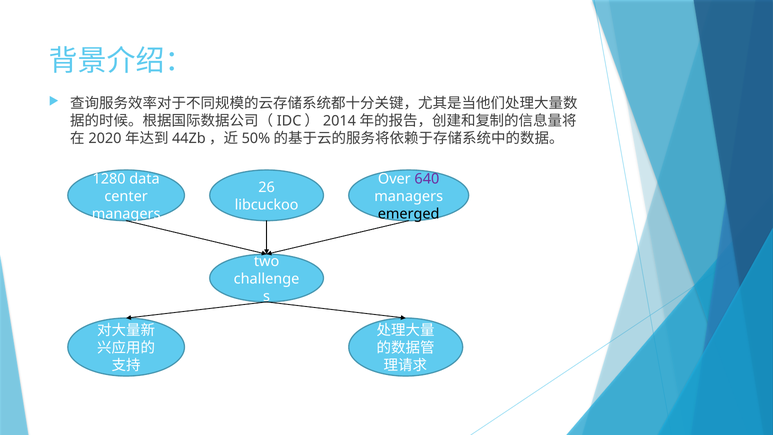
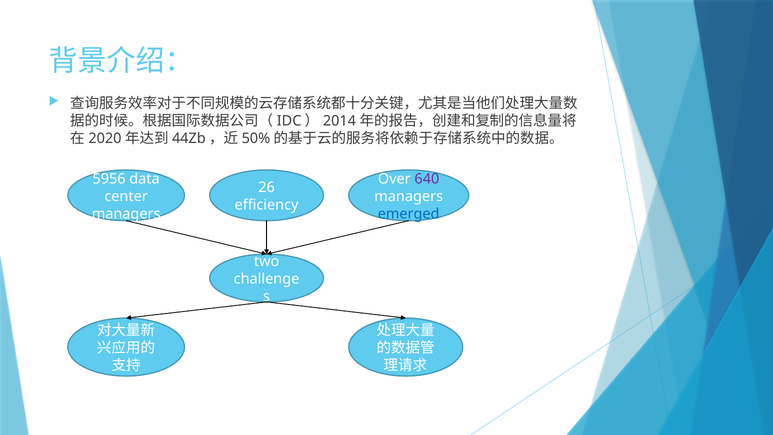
1280: 1280 -> 5956 (109, 179)
libcuckoo: libcuckoo -> efficiency (267, 205)
emerged colour: black -> blue (409, 214)
